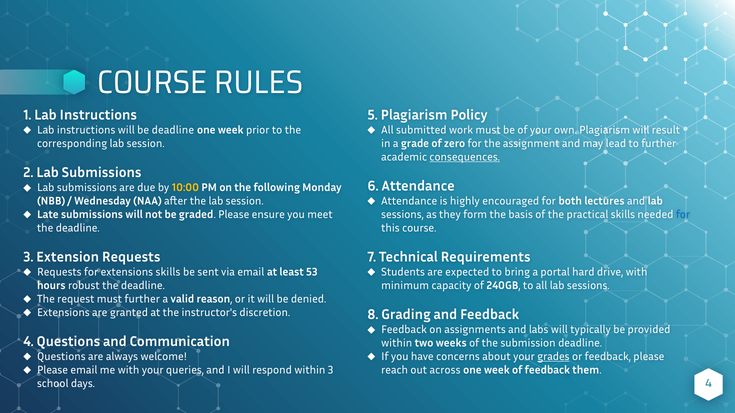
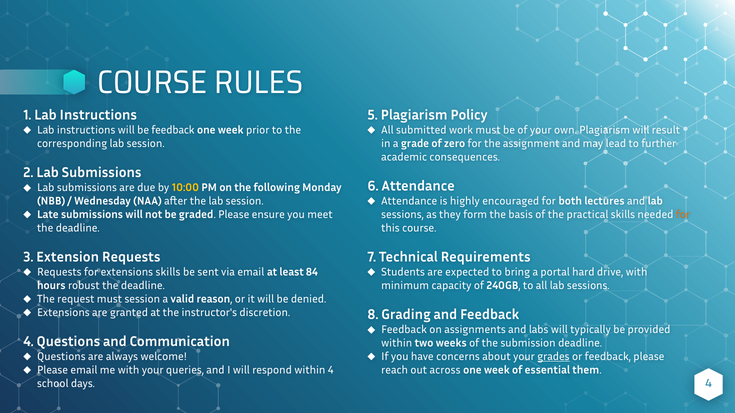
be deadline: deadline -> feedback (173, 130)
consequences underline: present -> none (465, 157)
for colour: blue -> orange (683, 215)
53: 53 -> 84 (312, 272)
must further: further -> session (142, 299)
of feedback: feedback -> essential (547, 370)
within 3: 3 -> 4 (331, 370)
